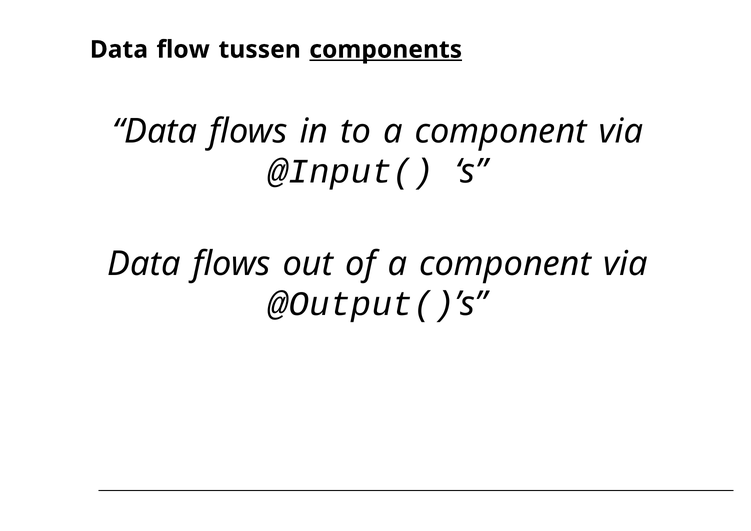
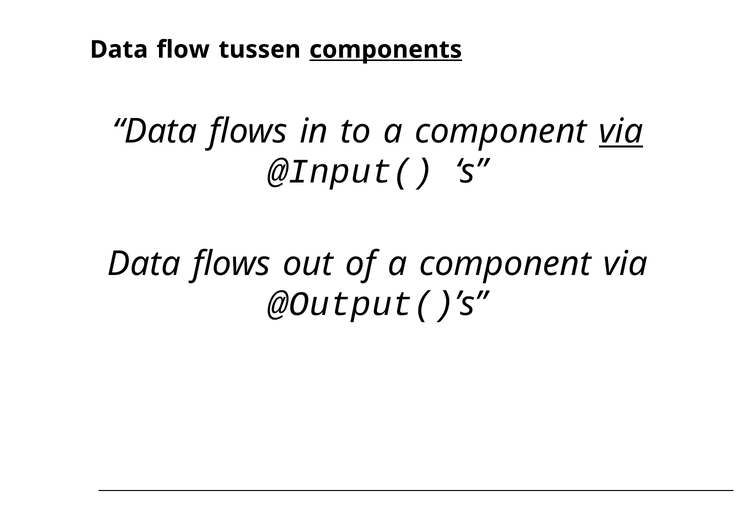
via underline: none -> present (621, 132)
